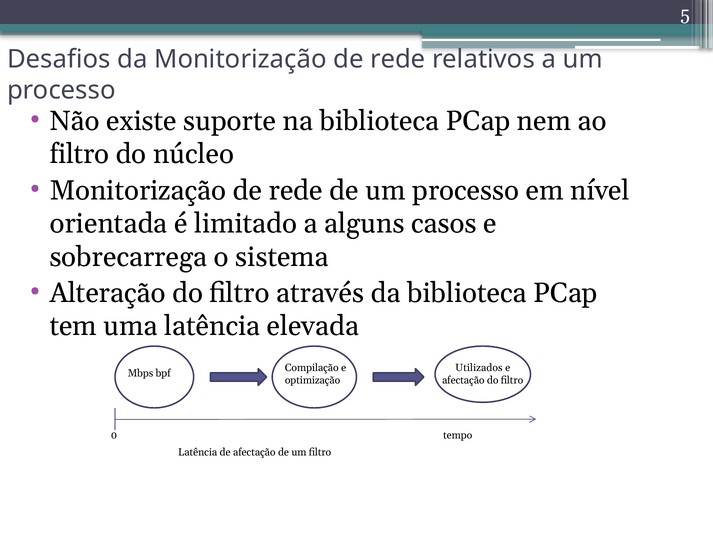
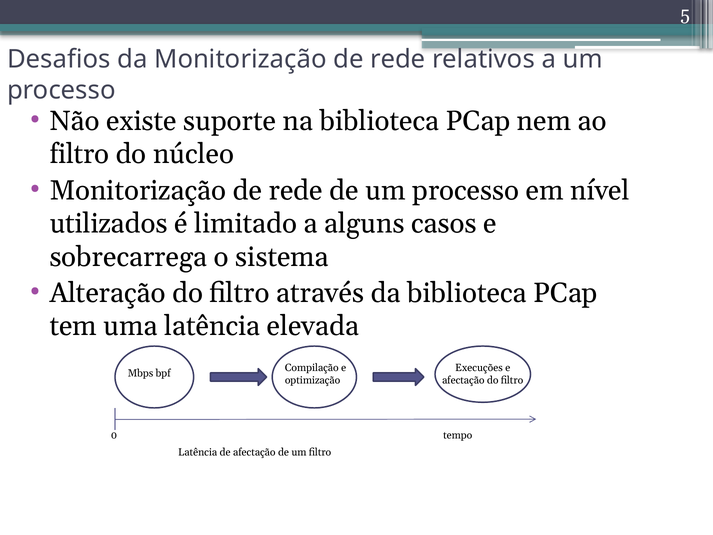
orientada: orientada -> utilizados (109, 224)
Utilizados: Utilizados -> Execuções (479, 368)
